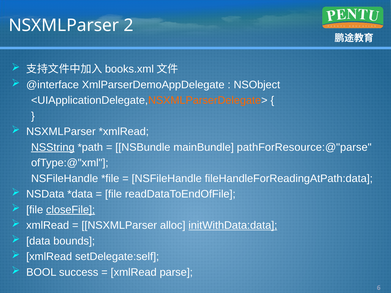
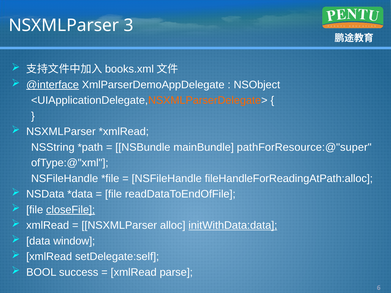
2: 2 -> 3 (129, 25)
@interface underline: none -> present (53, 85)
NSString underline: present -> none (53, 147)
pathForResource:@"parse: pathForResource:@"parse -> pathForResource:@"super (304, 147)
fileHandleForReadingAtPath:data: fileHandleForReadingAtPath:data -> fileHandleForReadingAtPath:alloc (289, 179)
bounds: bounds -> window (74, 241)
